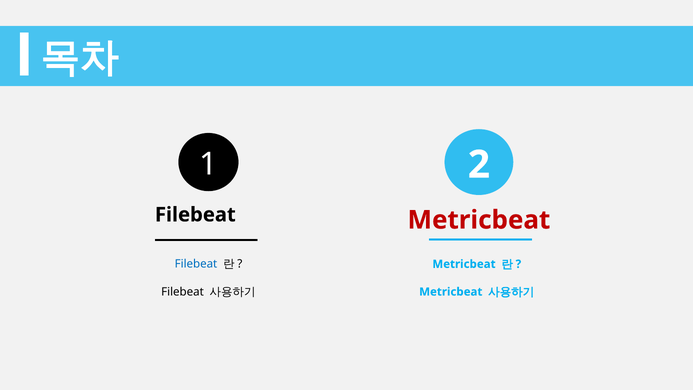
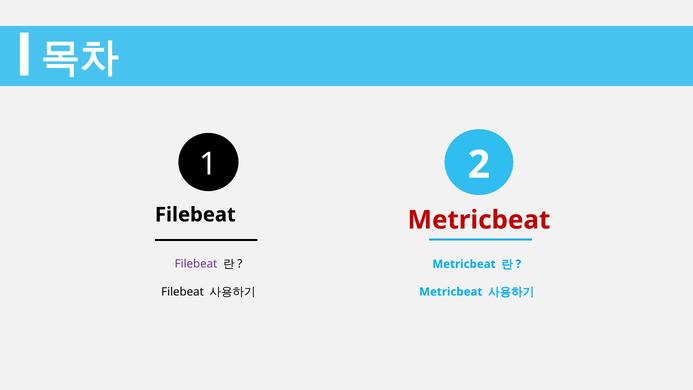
Filebeat colour: blue -> purple (196, 264)
